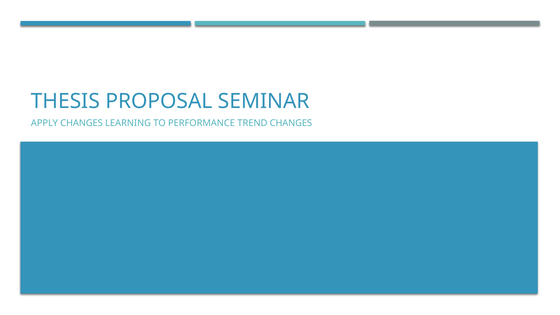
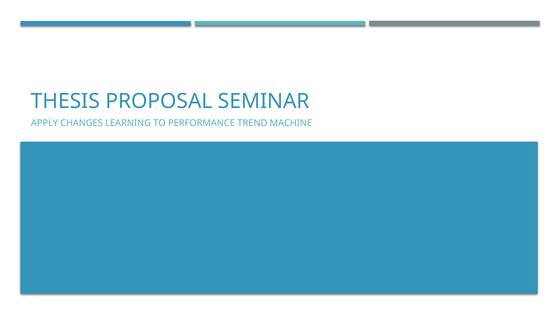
TREND CHANGES: CHANGES -> MACHINE (291, 123)
